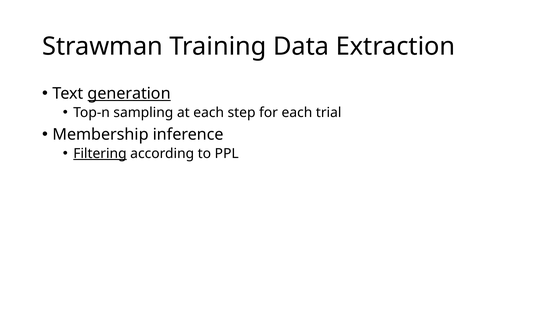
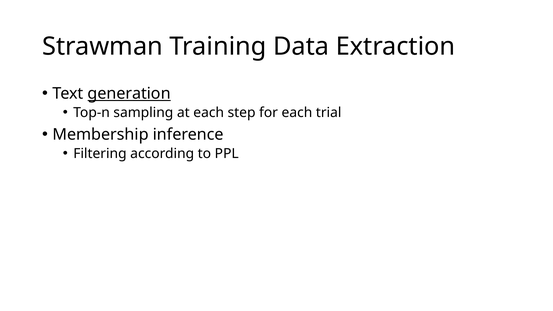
Filtering underline: present -> none (100, 154)
